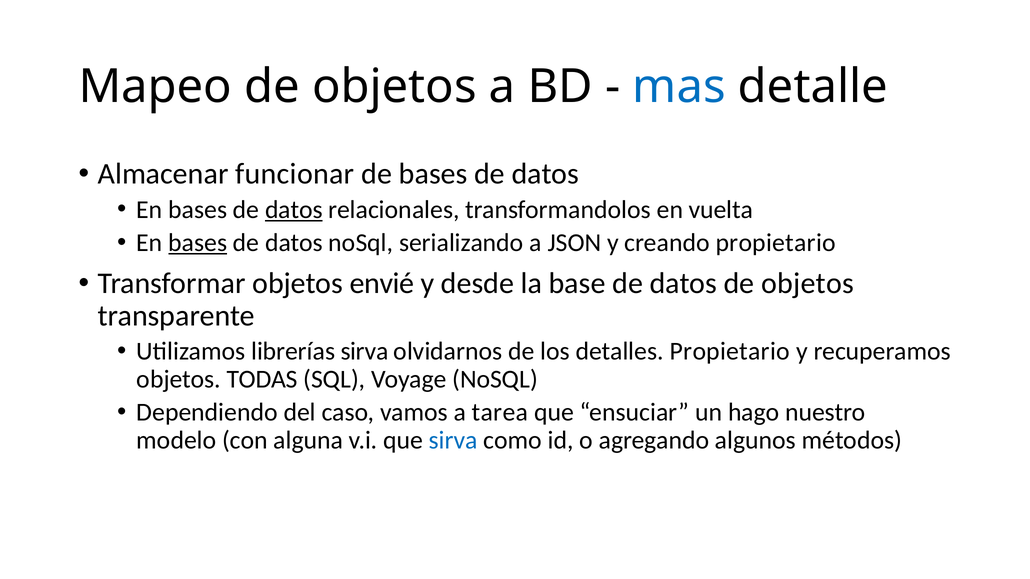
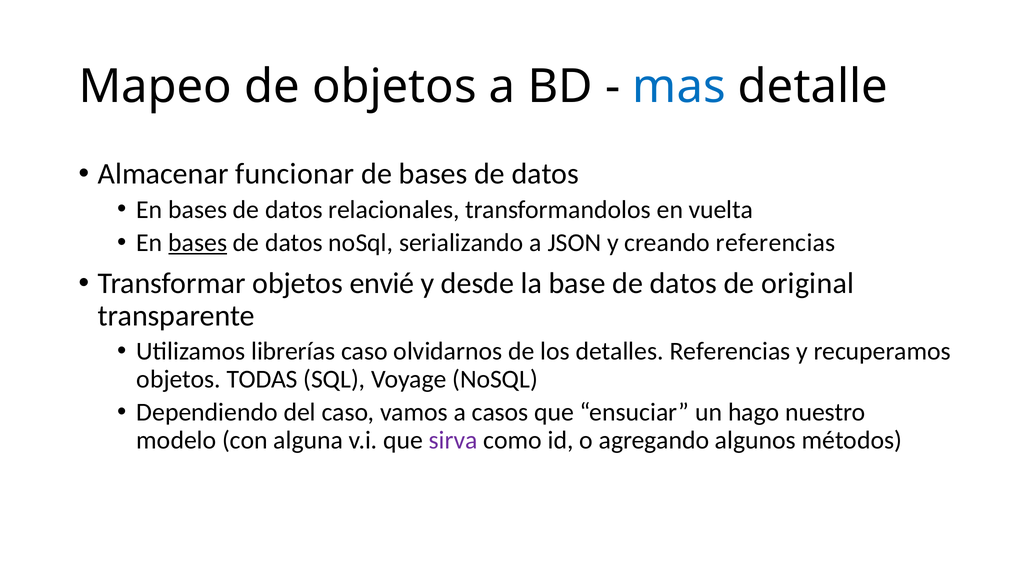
datos underline: present -> none (294, 210)
creando propietario: propietario -> referencias (776, 243)
datos de objetos: objetos -> original (808, 284)
librerías sirva: sirva -> caso (364, 352)
detalles Propietario: Propietario -> Referencias (730, 352)
tarea: tarea -> casos (500, 413)
sirva colour: blue -> purple (453, 440)
